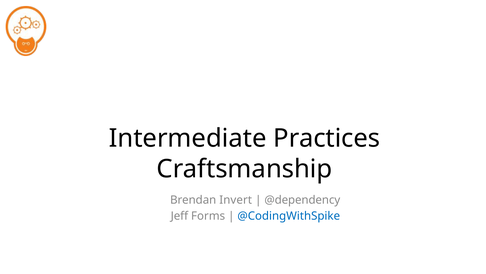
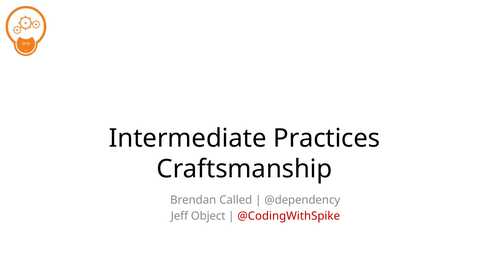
Invert: Invert -> Called (236, 200)
Forms: Forms -> Object (208, 215)
@CodingWithSpike colour: blue -> red (289, 215)
